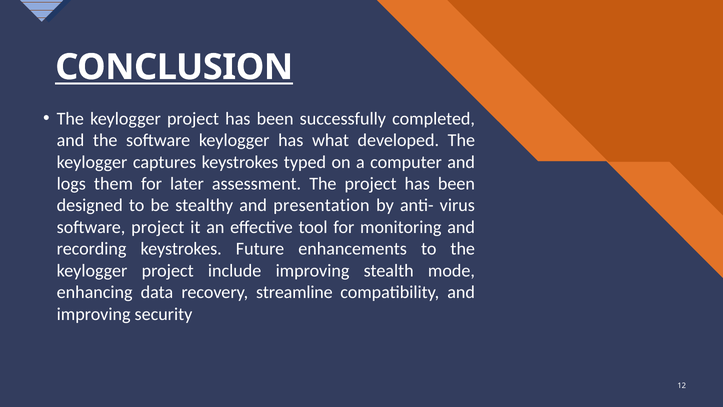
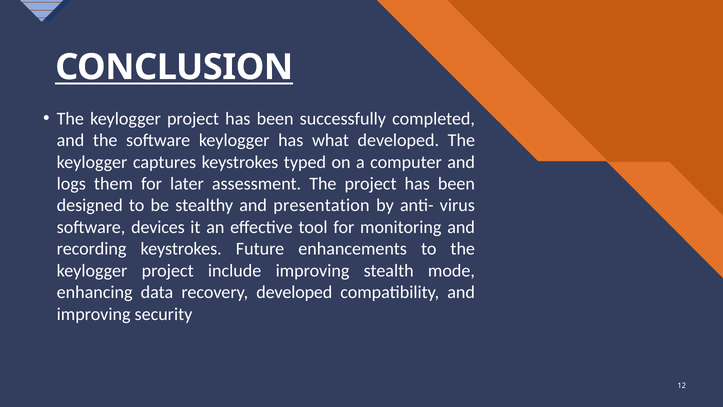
software project: project -> devices (158, 227)
recovery streamline: streamline -> developed (294, 292)
